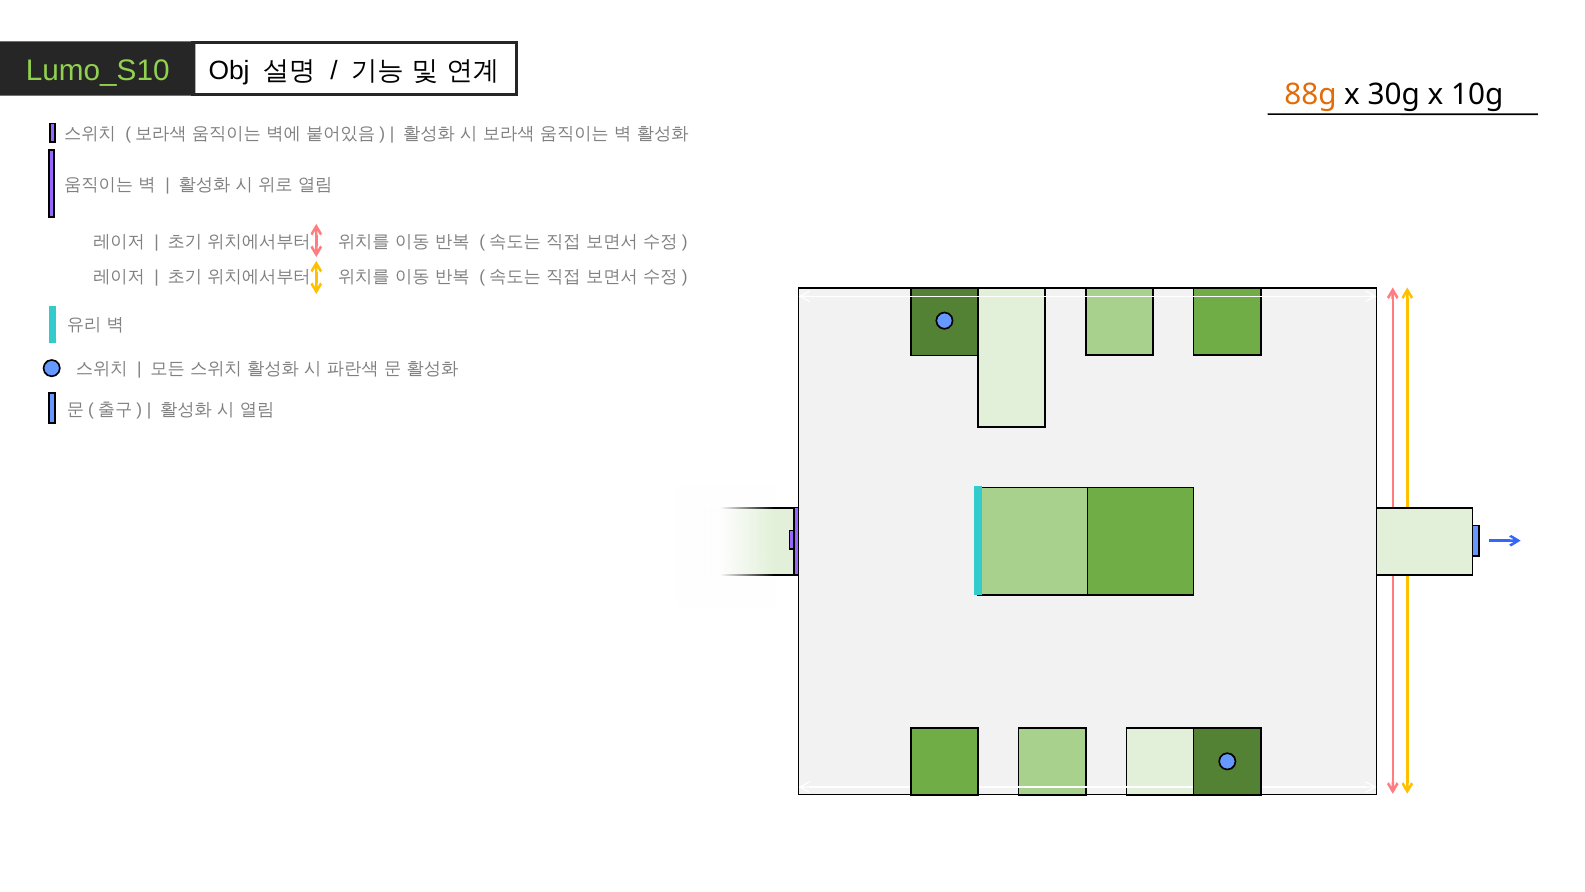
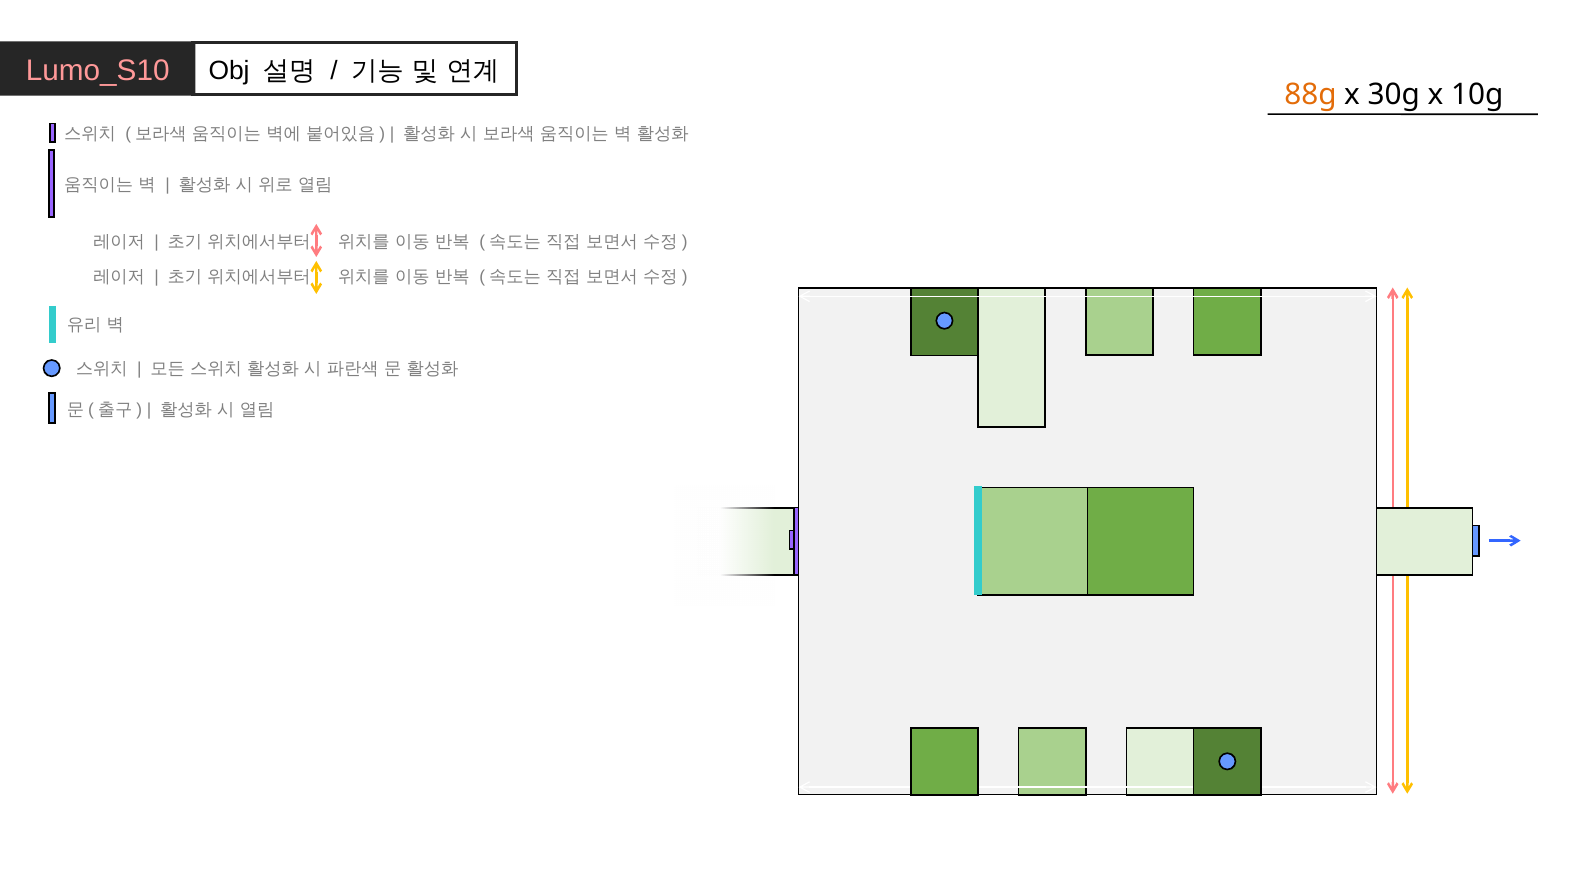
Lumo_S10 colour: light green -> pink (98, 71)
